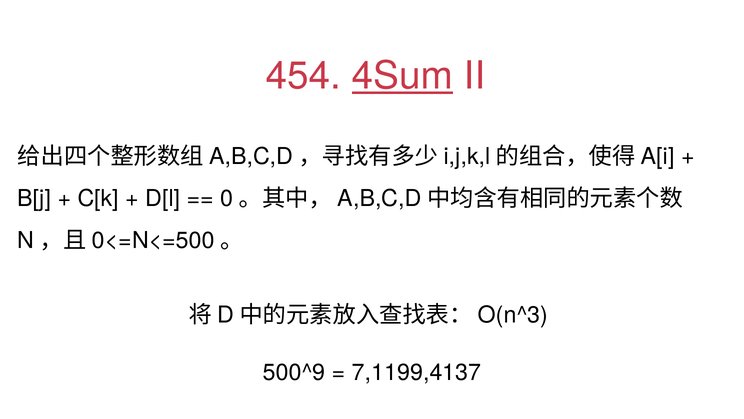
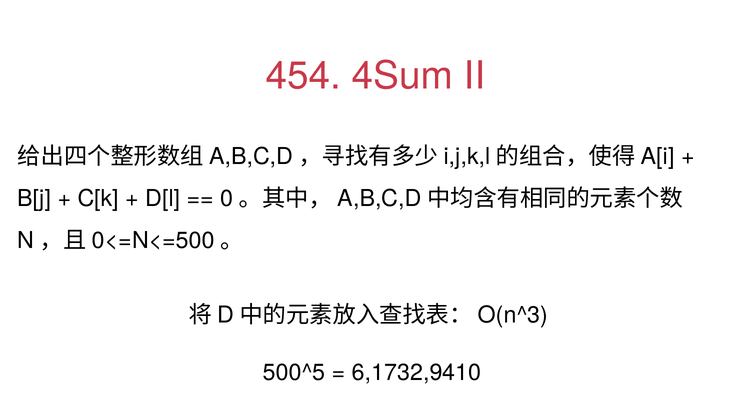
4Sum underline: present -> none (402, 76)
500^9: 500^9 -> 500^5 (294, 372)
7,1199,4137: 7,1199,4137 -> 6,1732,9410 (417, 372)
